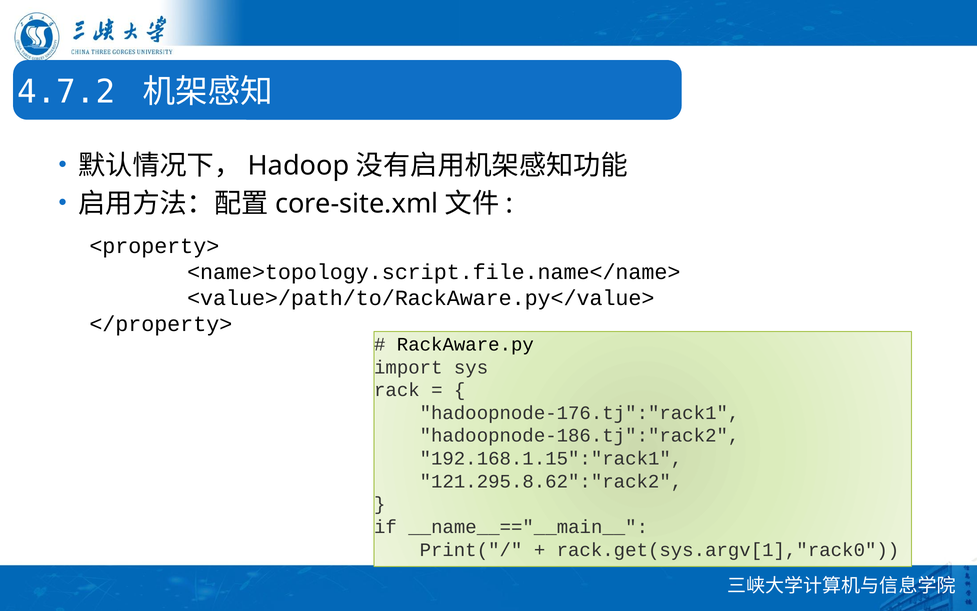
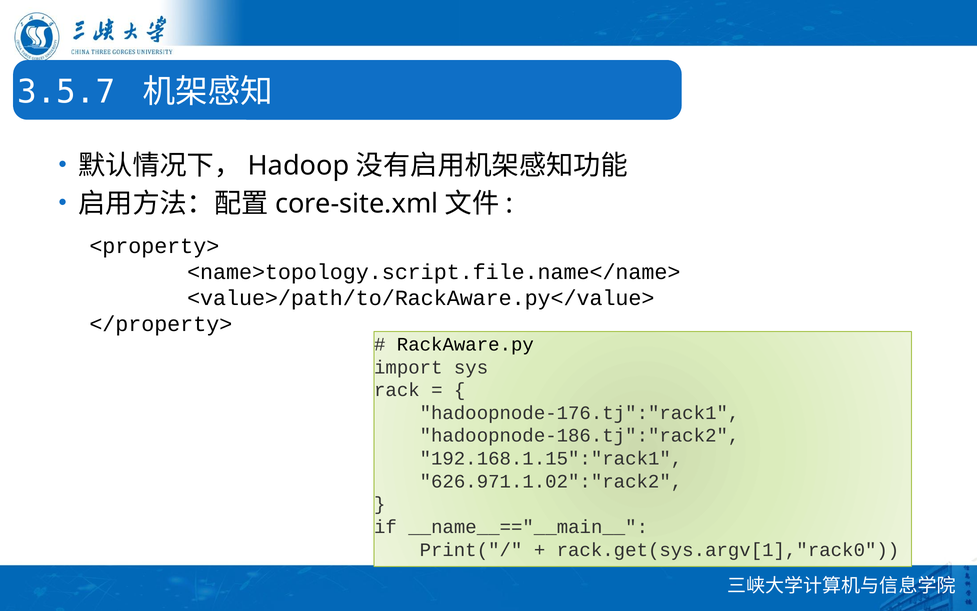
4.7.2: 4.7.2 -> 3.5.7 (66, 92)
121.295.8.62":"rack2: 121.295.8.62":"rack2 -> 626.971.1.02":"rack2 (551, 481)
